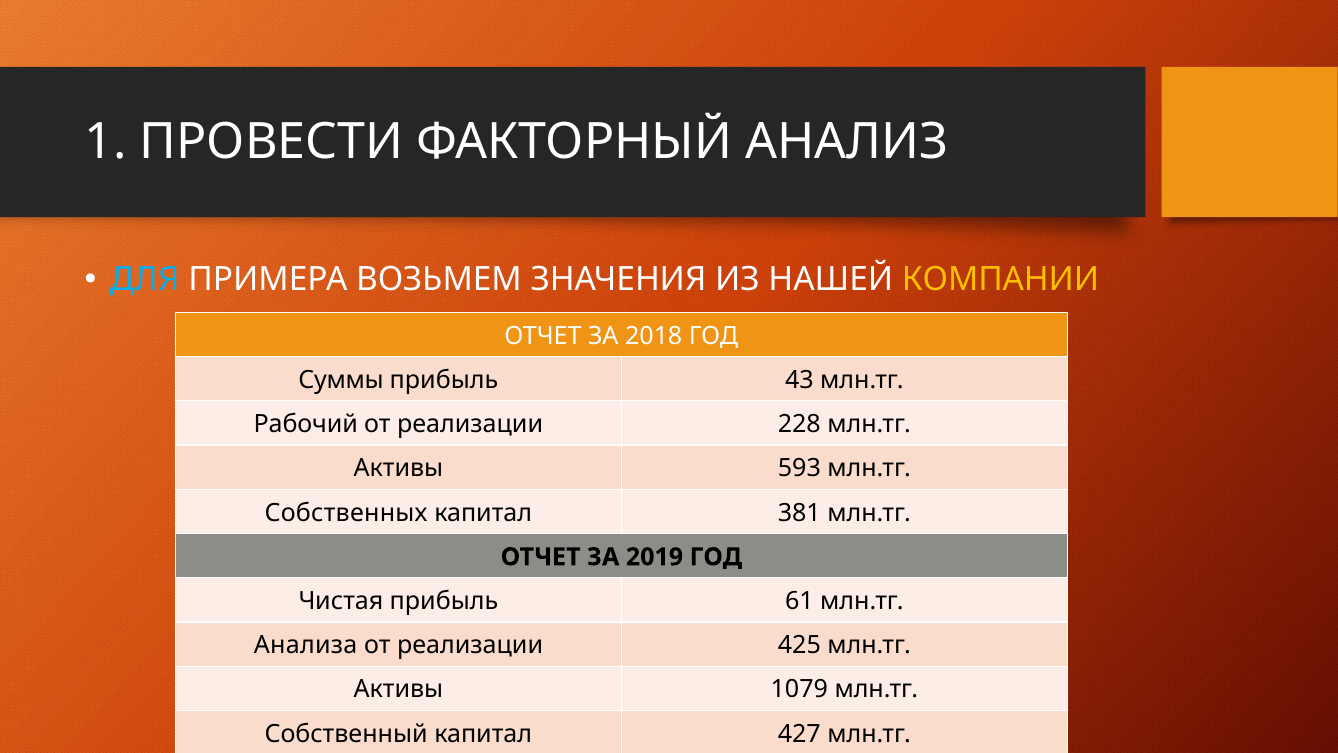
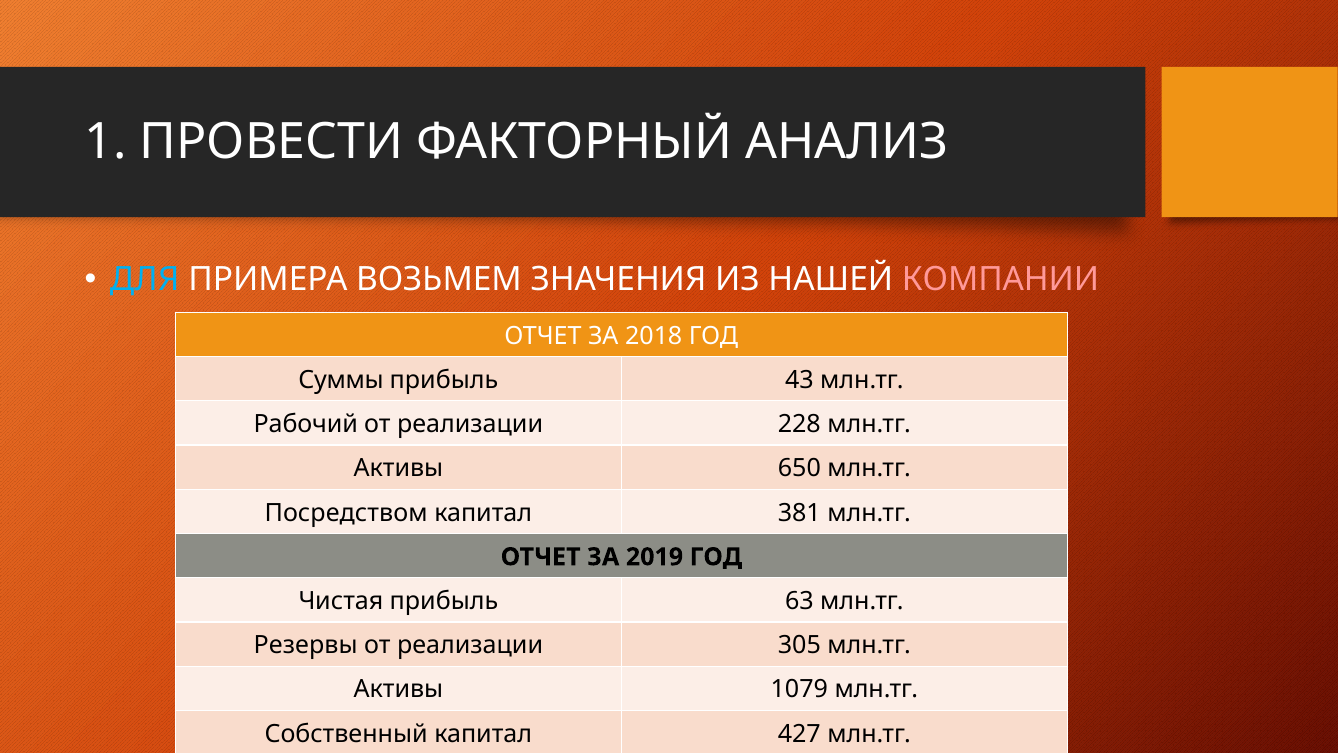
КОМПАНИИ colour: yellow -> pink (1001, 279)
593: 593 -> 650 (799, 468)
Собственных: Собственных -> Посредством (346, 513)
61: 61 -> 63 (799, 601)
Анализа: Анализа -> Резервы (306, 645)
425: 425 -> 305 (799, 645)
